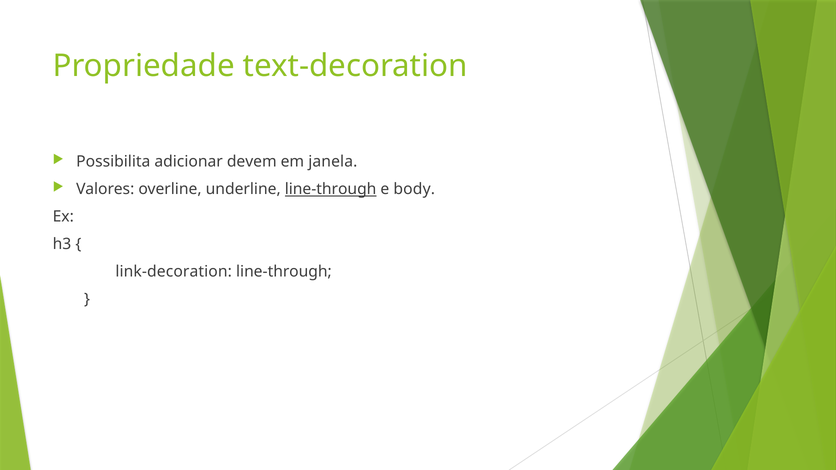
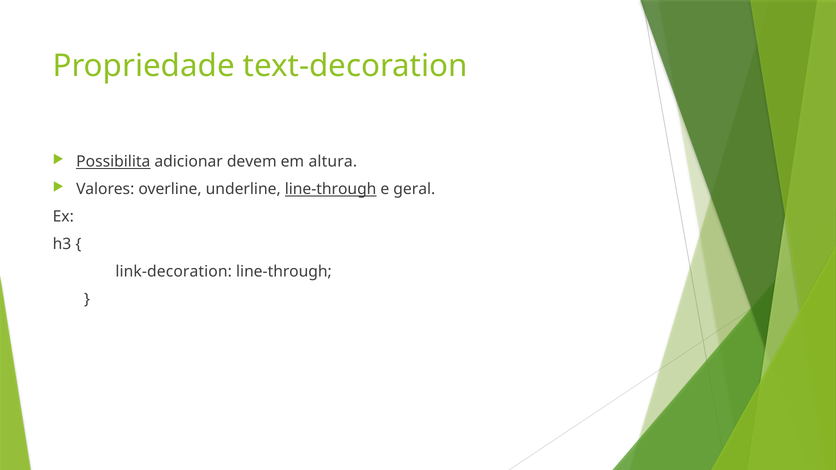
Possibilita underline: none -> present (113, 162)
janela: janela -> altura (333, 162)
body: body -> geral (414, 189)
